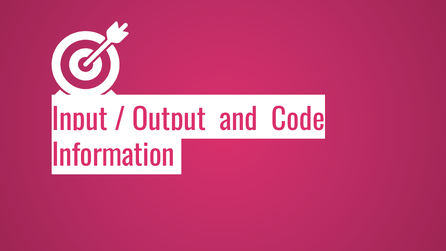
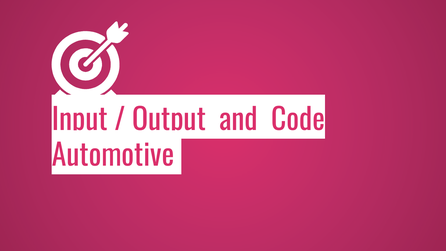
Information: Information -> Automotive (113, 156)
